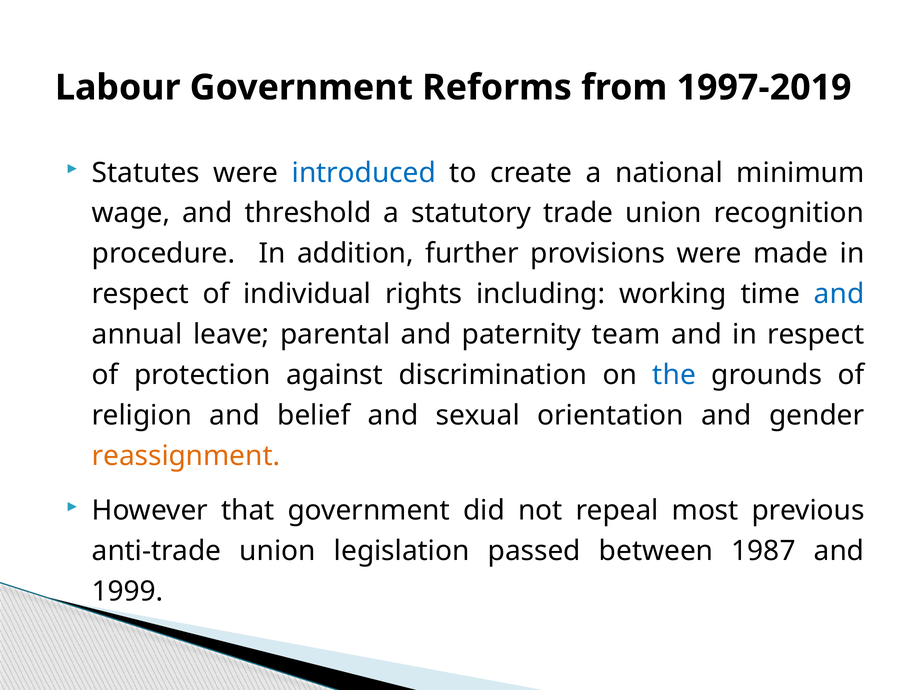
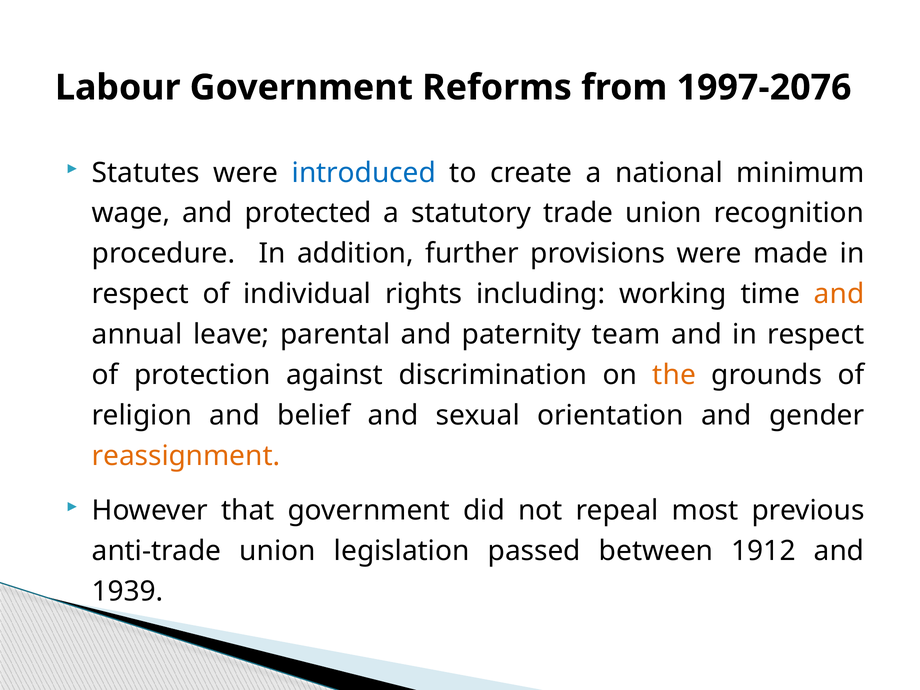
1997-2019: 1997-2019 -> 1997-2076 (764, 88)
threshold: threshold -> protected (308, 213)
and colour: blue -> orange (839, 294)
the colour: blue -> orange (674, 375)
1987: 1987 -> 1912 (764, 551)
1999: 1999 -> 1939 (128, 592)
